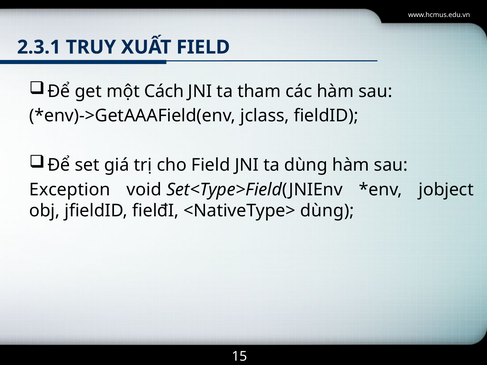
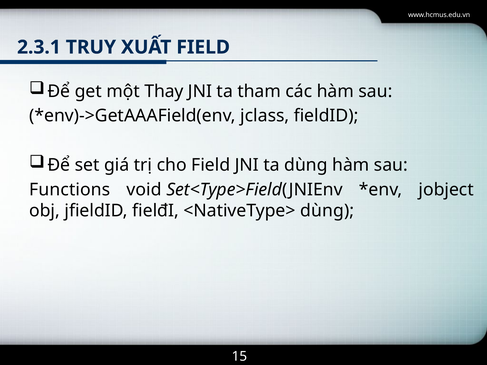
Cách: Cách -> Thay (164, 91)
Exception: Exception -> Functions (70, 190)
